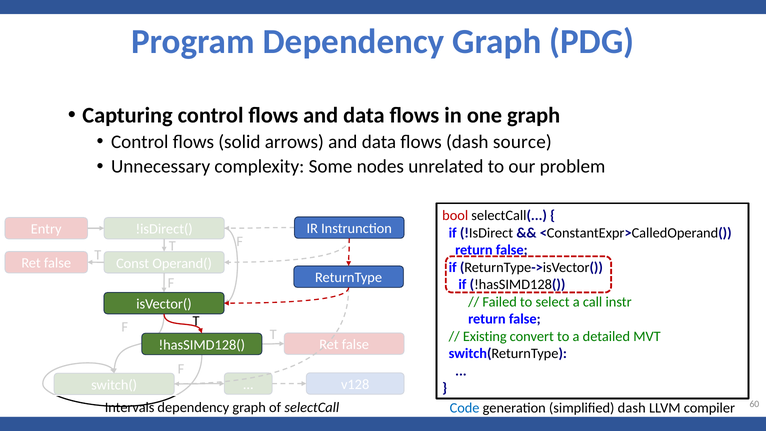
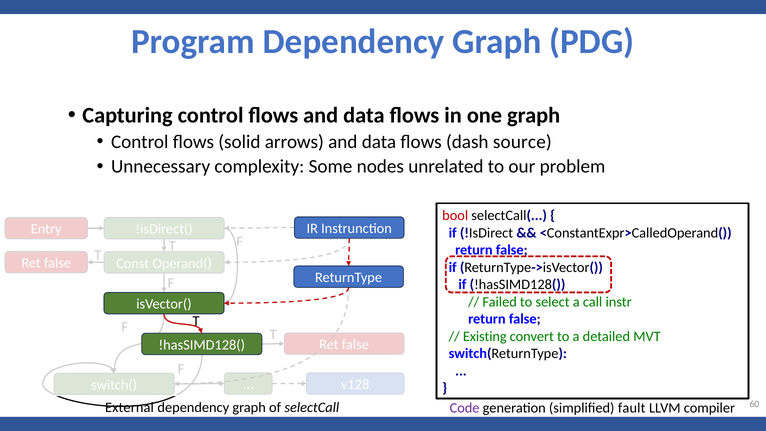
Intervals: Intervals -> External (129, 407)
Code colour: blue -> purple (465, 408)
simplified dash: dash -> fault (632, 408)
